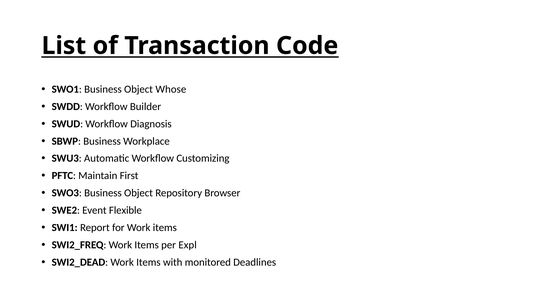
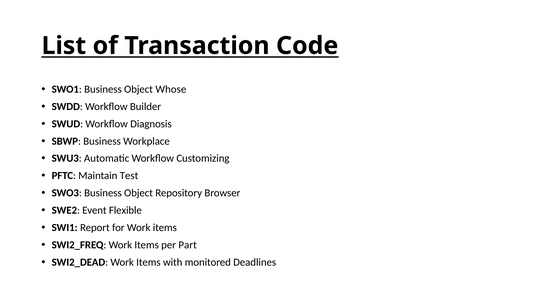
First: First -> Test (129, 176)
Expl: Expl -> Part (188, 245)
